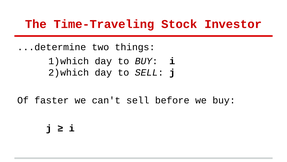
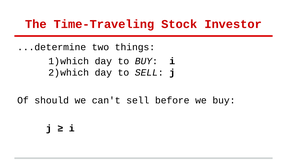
faster: faster -> should (52, 100)
